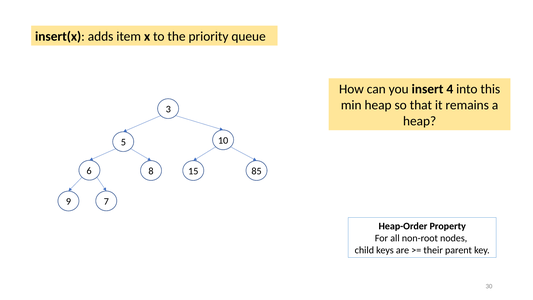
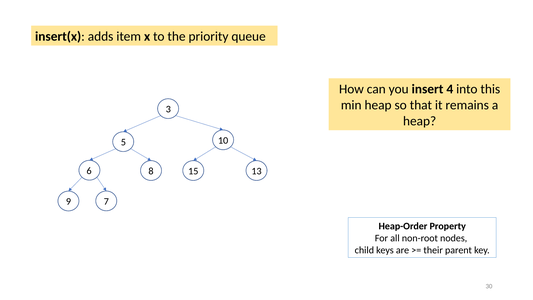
85: 85 -> 13 (257, 171)
